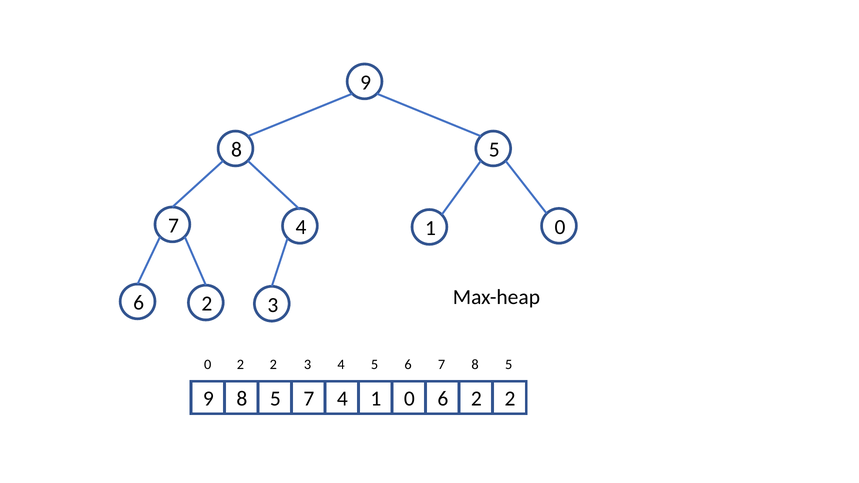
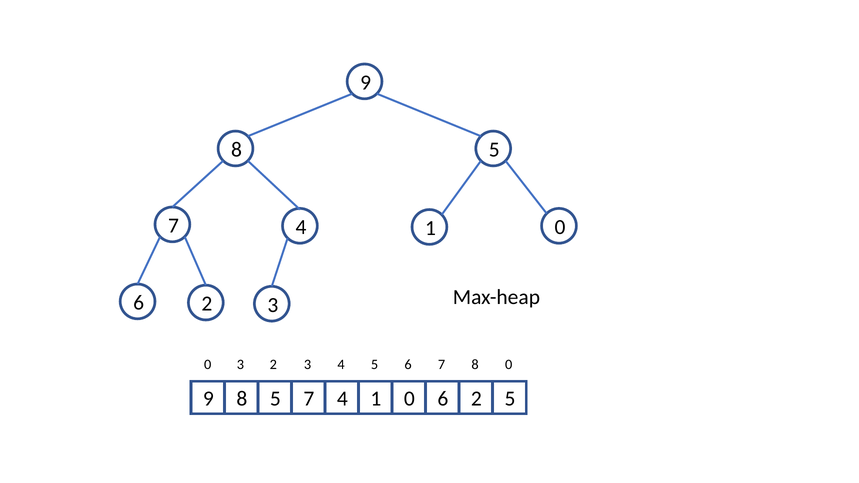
2: 2 -> 3 (240, 364)
7 8 5: 5 -> 0 (509, 364)
6 2 2: 2 -> 5 (510, 399)
